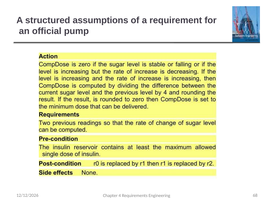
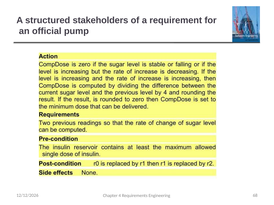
assumptions: assumptions -> stakeholders (100, 20)
